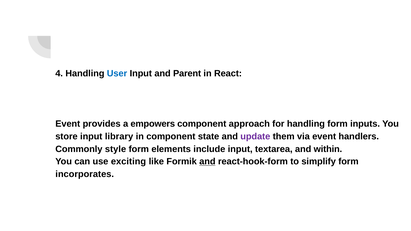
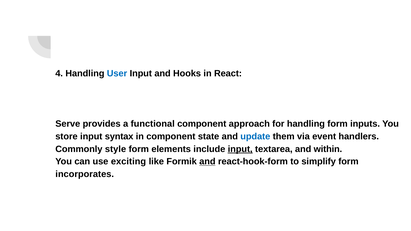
Parent: Parent -> Hooks (187, 74)
Event: Event -> Serve (68, 124)
empowers: empowers -> functional (153, 124)
library: library -> syntax (119, 137)
update colour: purple -> blue (255, 137)
input underline: none -> present (240, 149)
